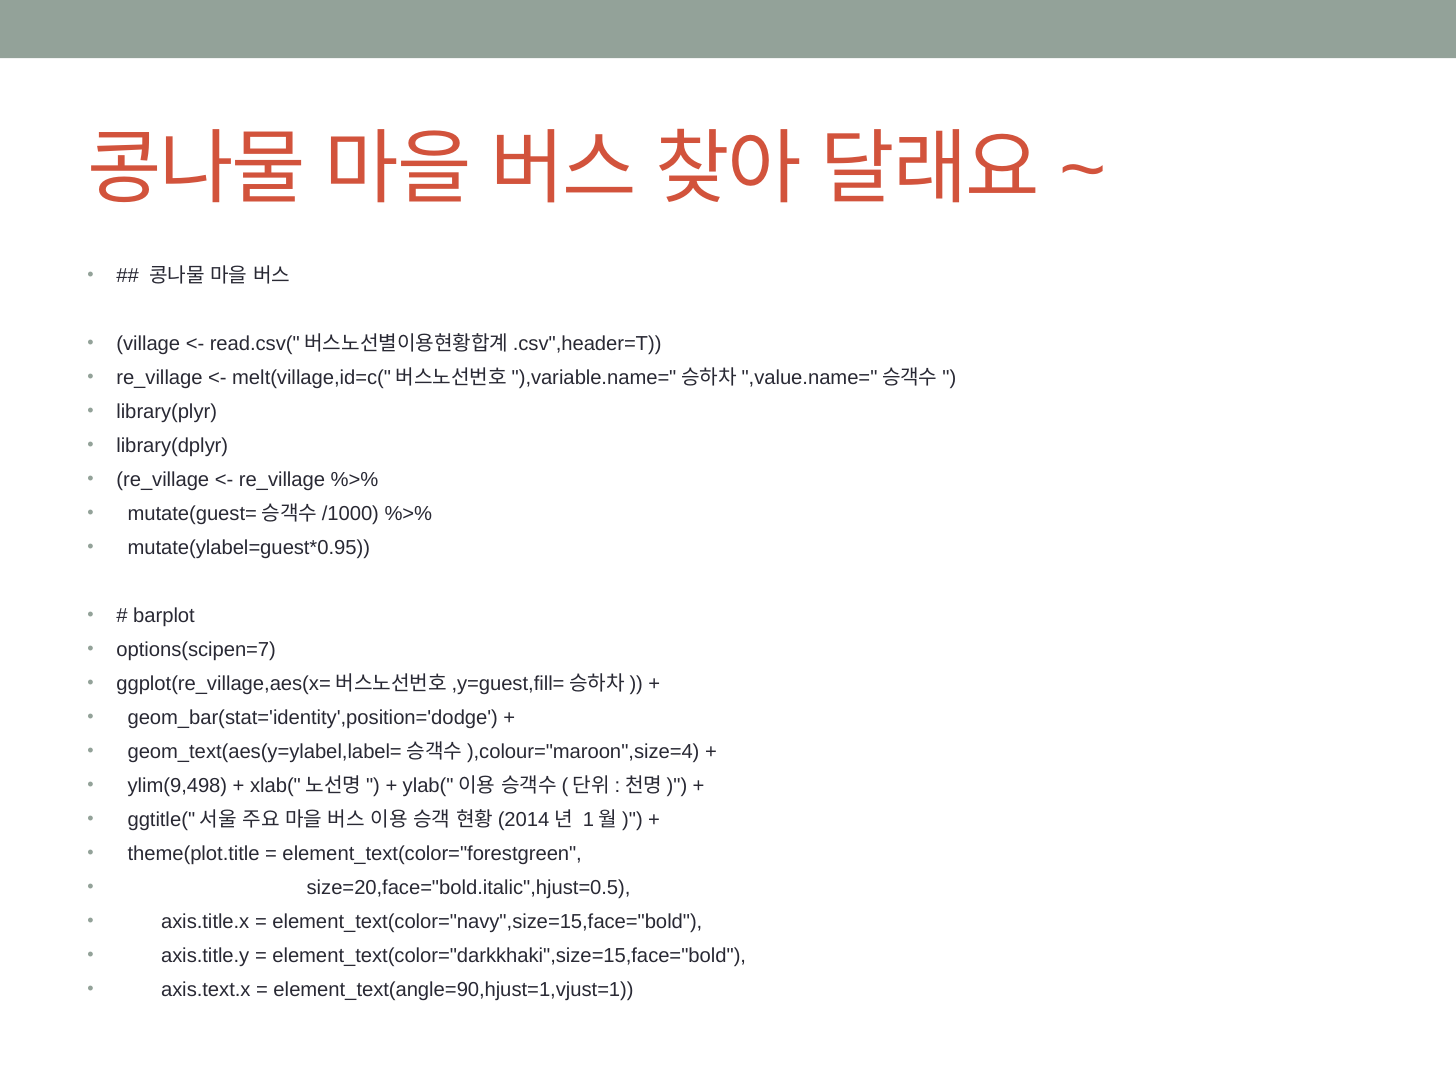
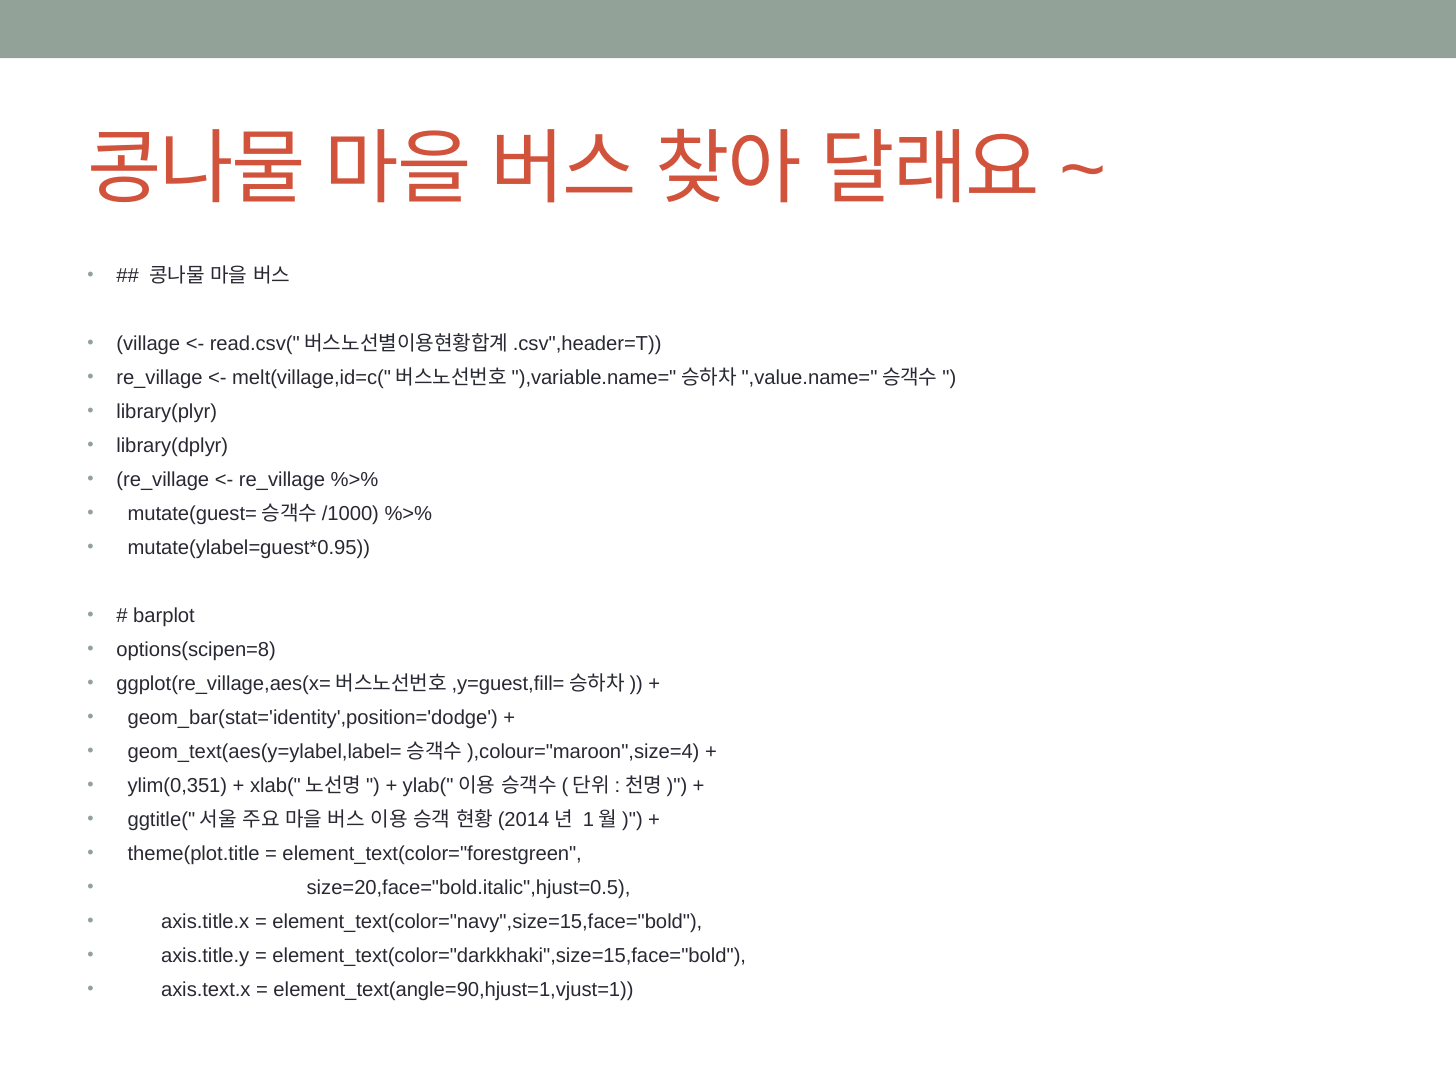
options(scipen=7: options(scipen=7 -> options(scipen=8 (196, 650)
ylim(9,498: ylim(9,498 -> ylim(0,351 (177, 786)
